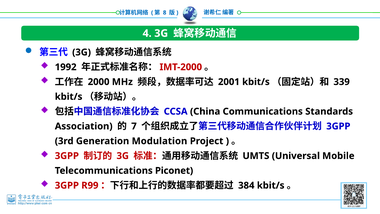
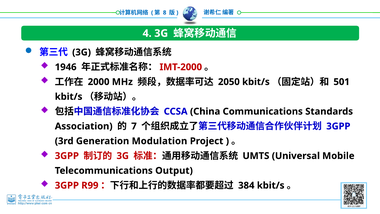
1992: 1992 -> 1946 (66, 67)
2001: 2001 -> 2050 (229, 82)
339: 339 -> 501 (342, 82)
Piconet: Piconet -> Output (174, 170)
